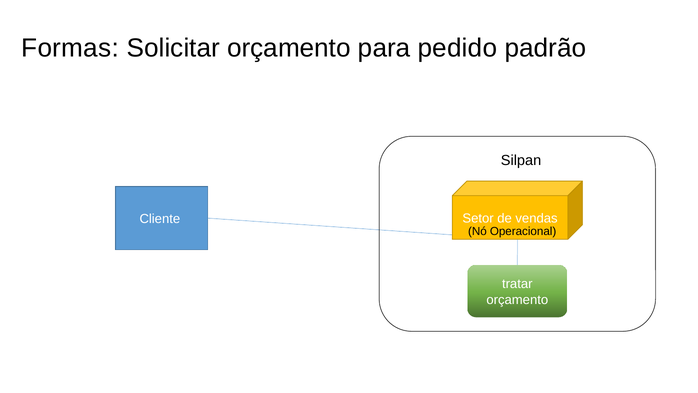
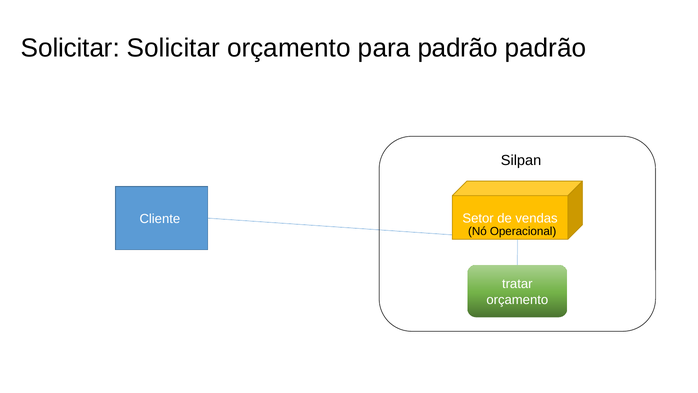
Formas: Formas -> Solicitar (70, 48)
para pedido: pedido -> padrão (458, 48)
